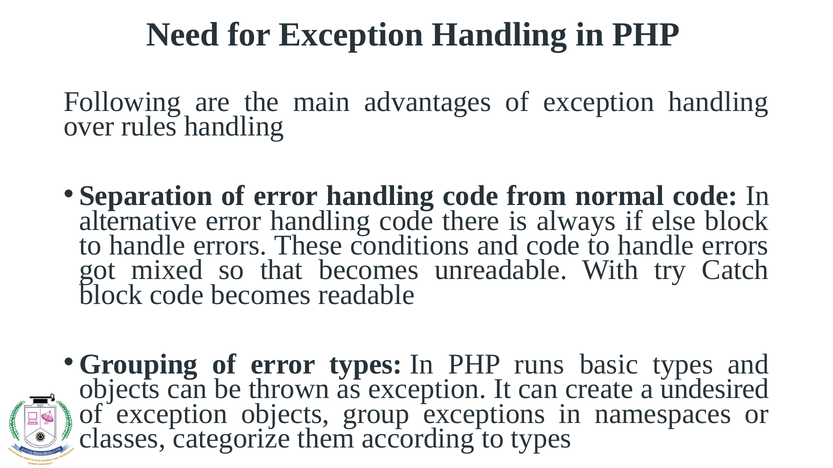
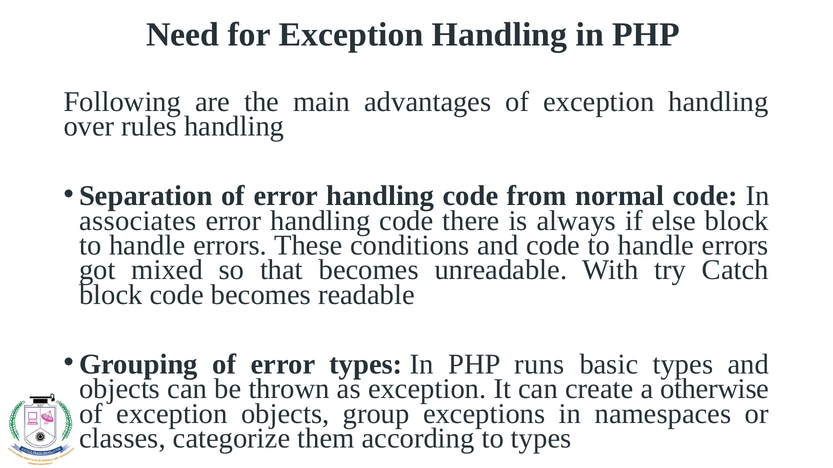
alternative: alternative -> associates (138, 221)
undesired: undesired -> otherwise (715, 389)
